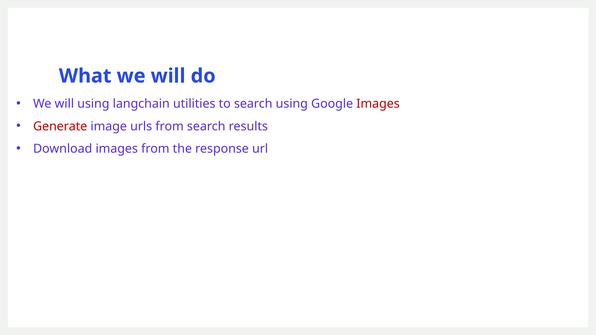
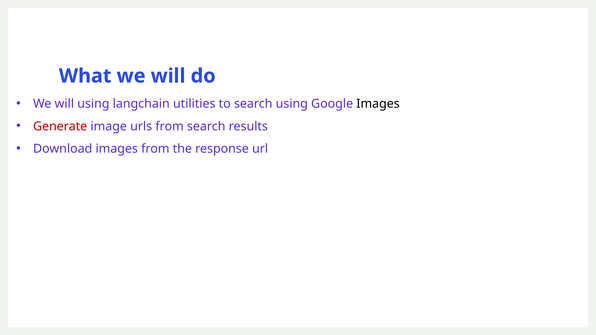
Images colour: red -> black (378, 104)
